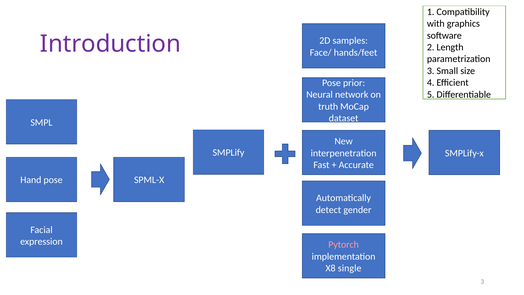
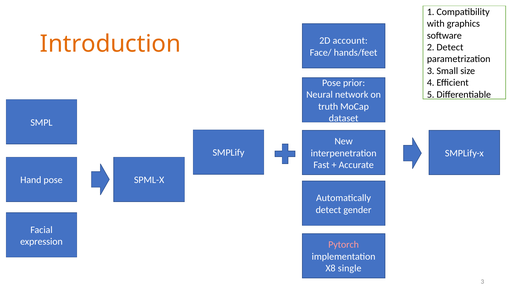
samples: samples -> account (350, 41)
Introduction colour: purple -> orange (110, 44)
2 Length: Length -> Detect (450, 47)
